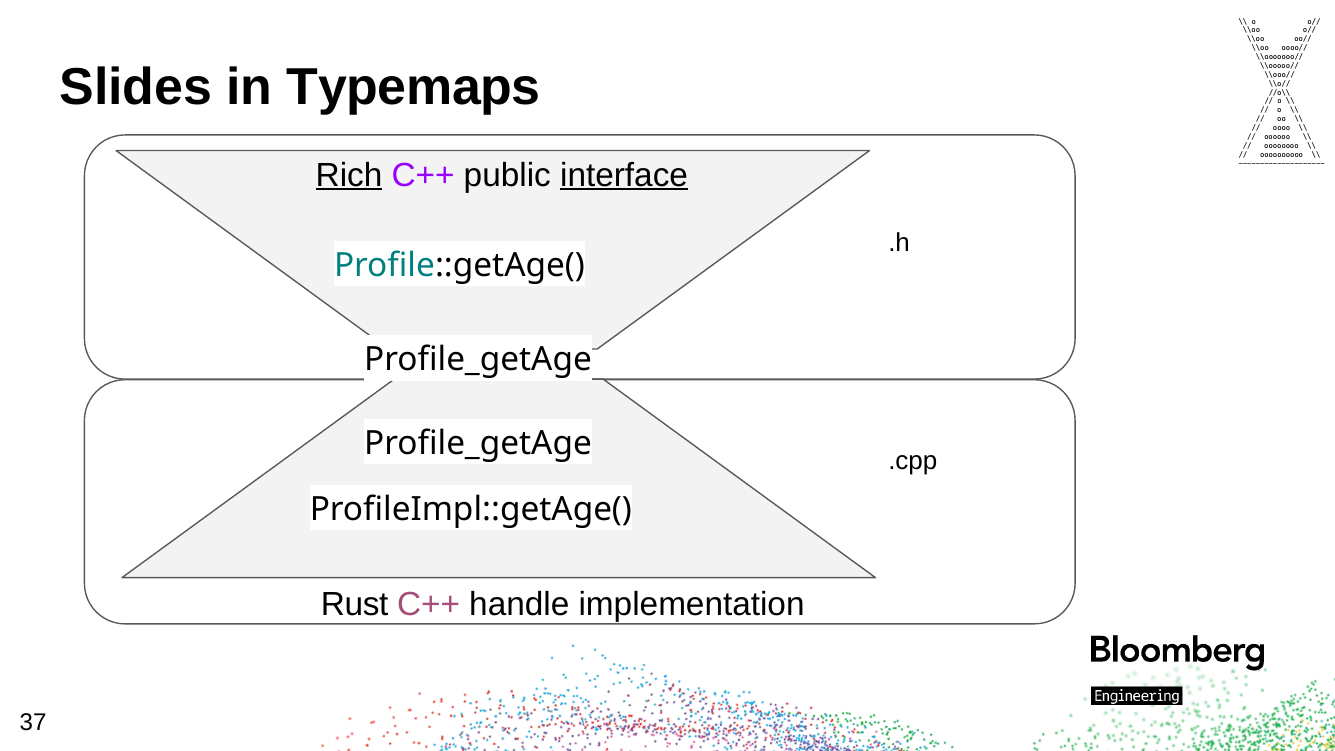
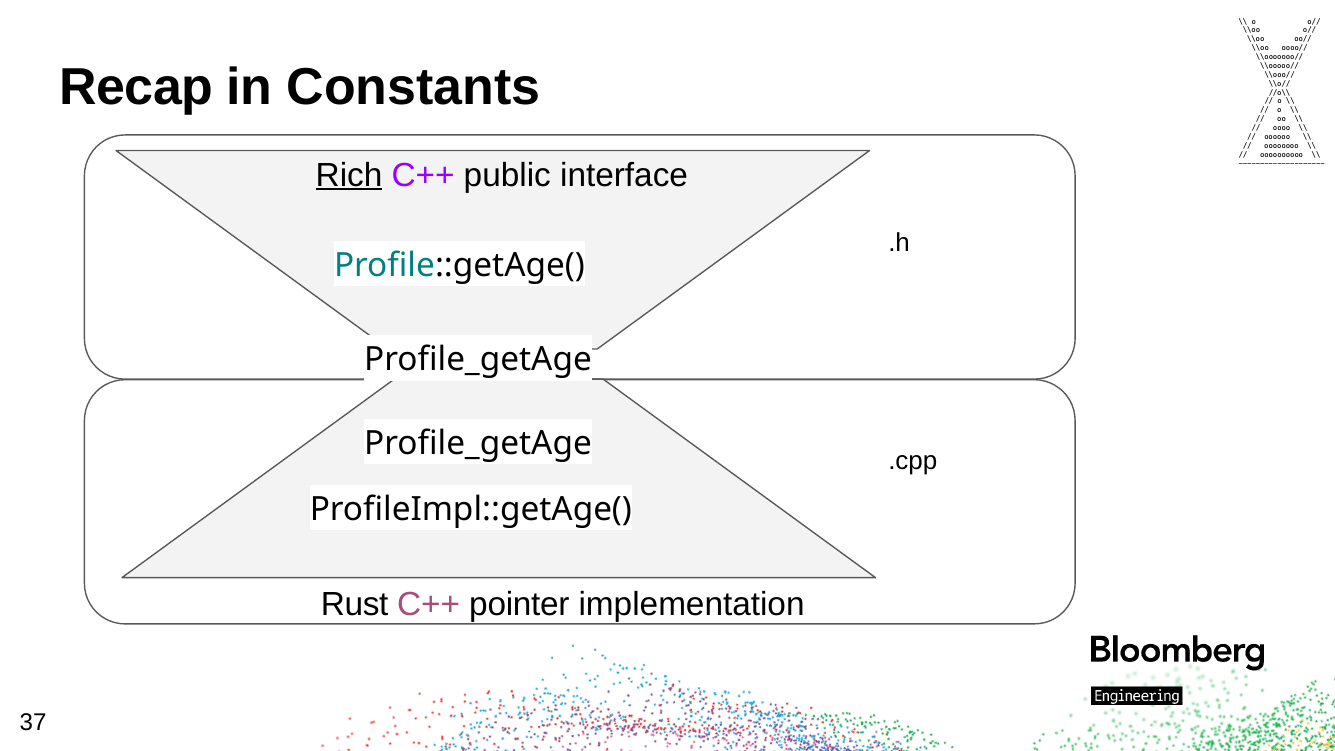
Slides: Slides -> Recap (136, 87)
Typemaps: Typemaps -> Constants (414, 87)
interface underline: present -> none (624, 175)
handle: handle -> pointer (519, 604)
